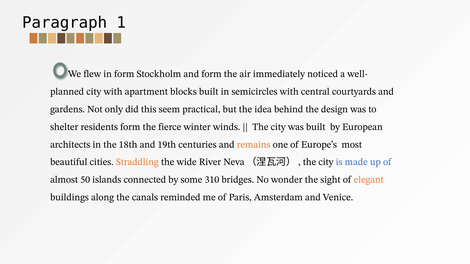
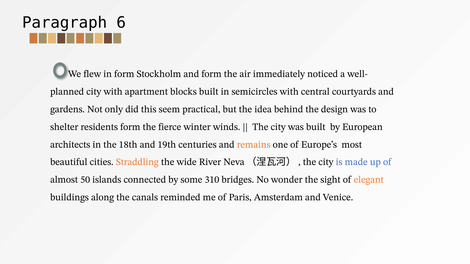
1: 1 -> 6 (121, 23)
